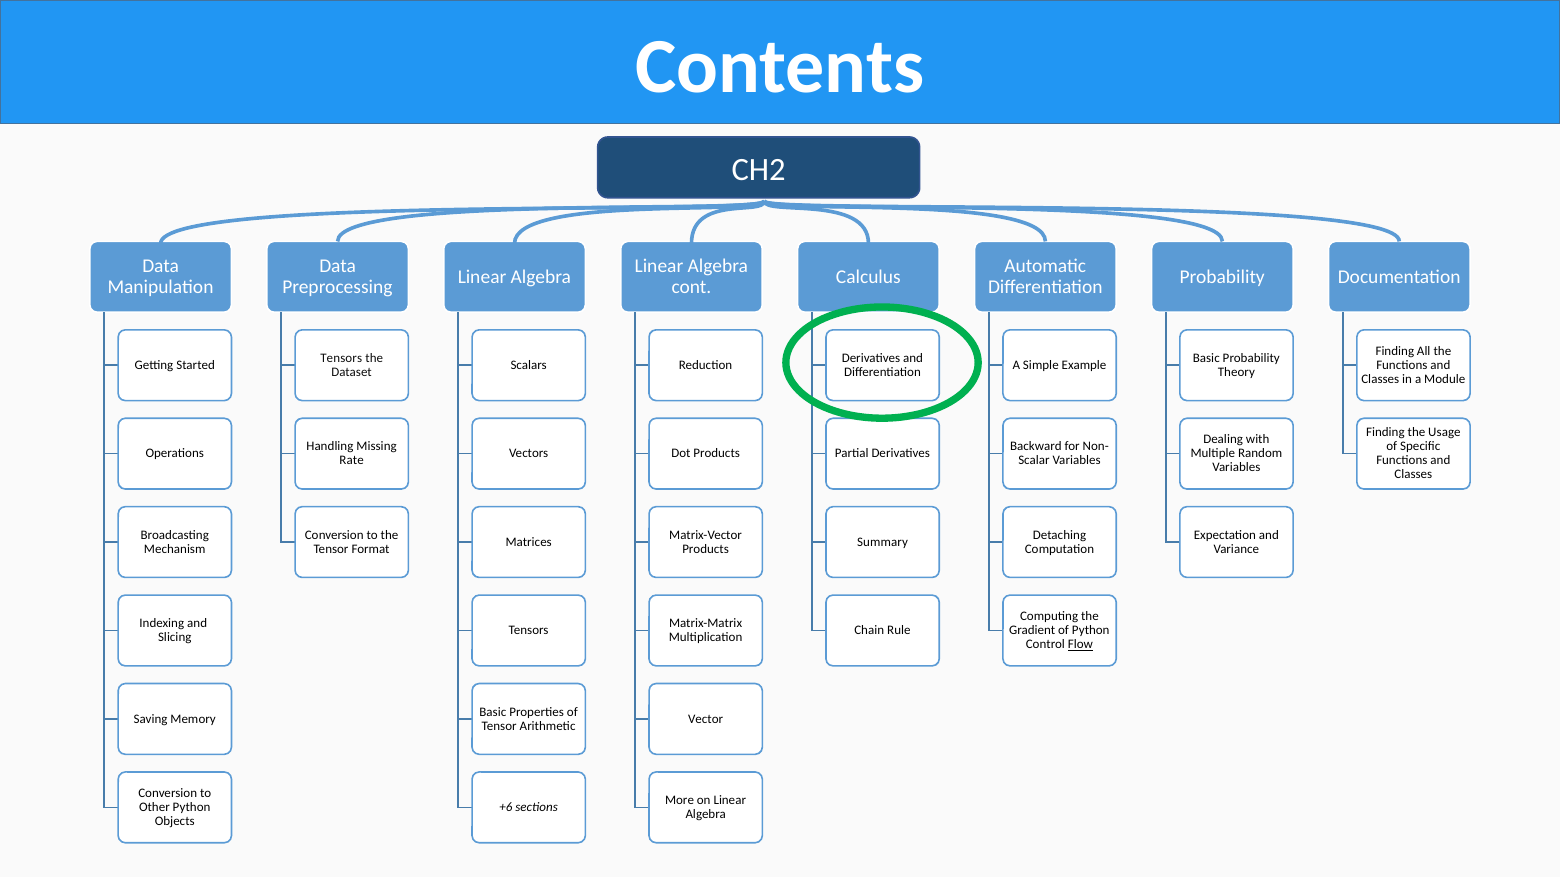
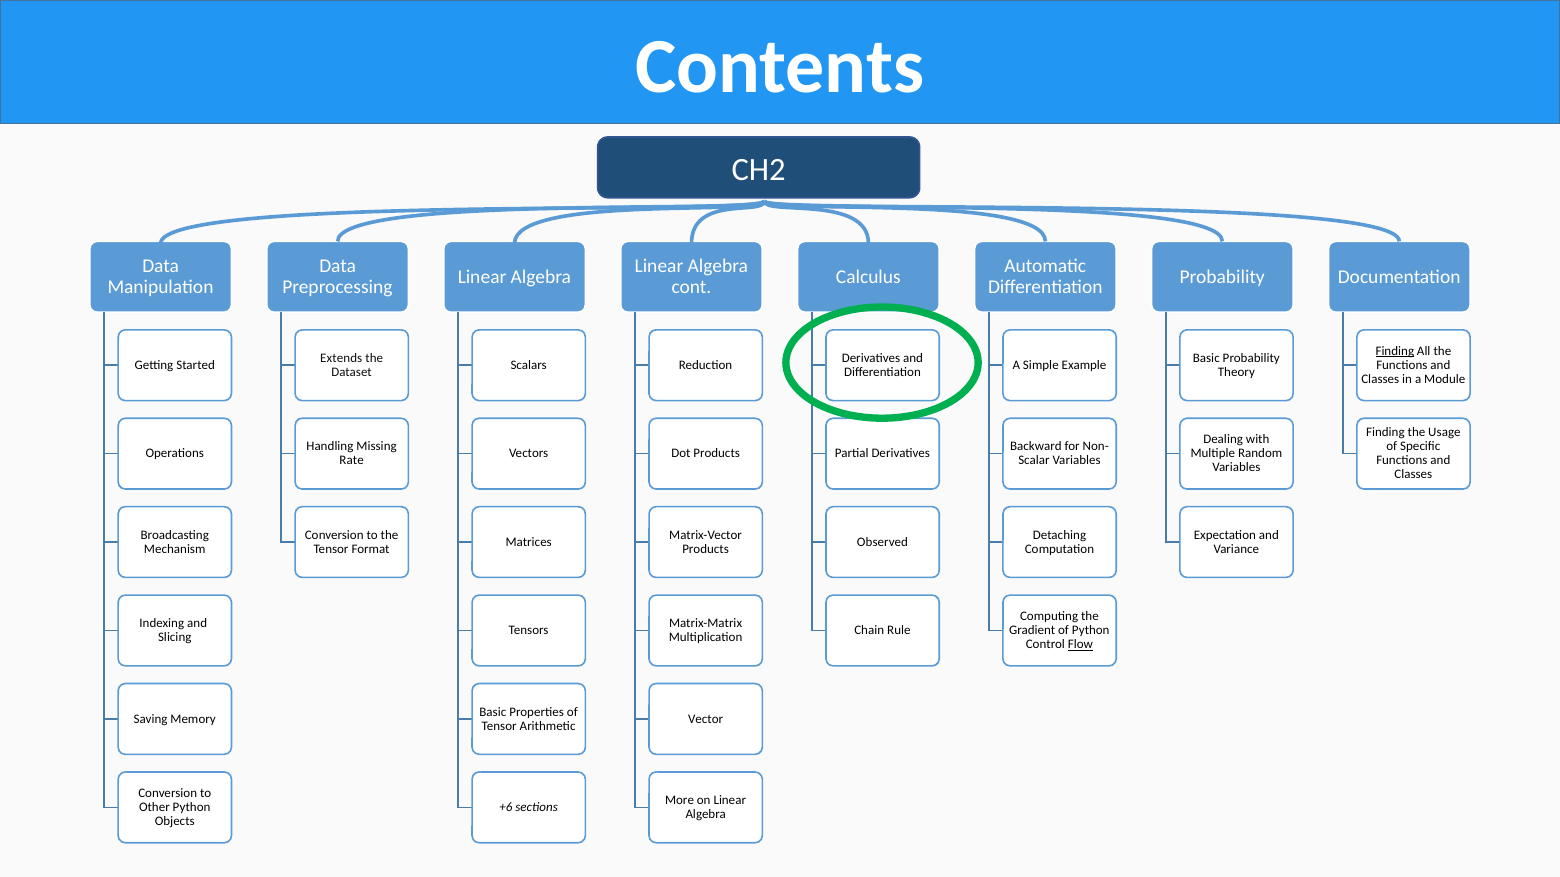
Finding underline: none -> present (1395, 351)
Tensors: Tensors -> Extends (341, 358)
Summary: Summary -> Observed (883, 542)
